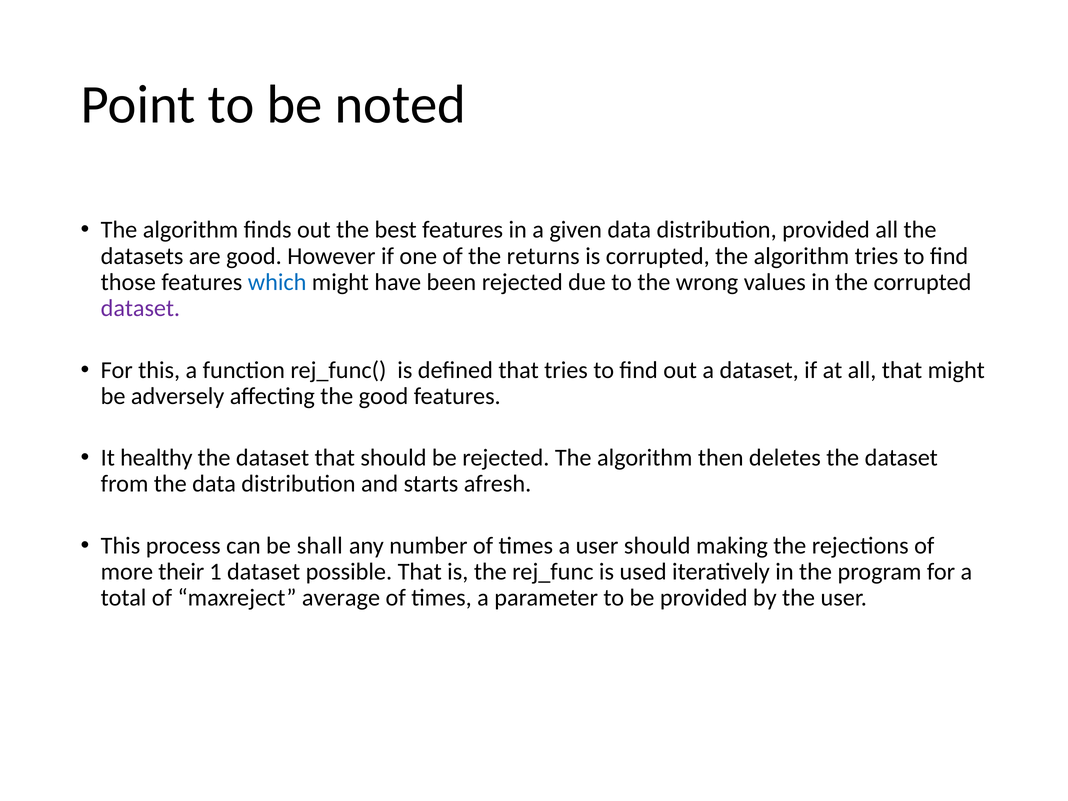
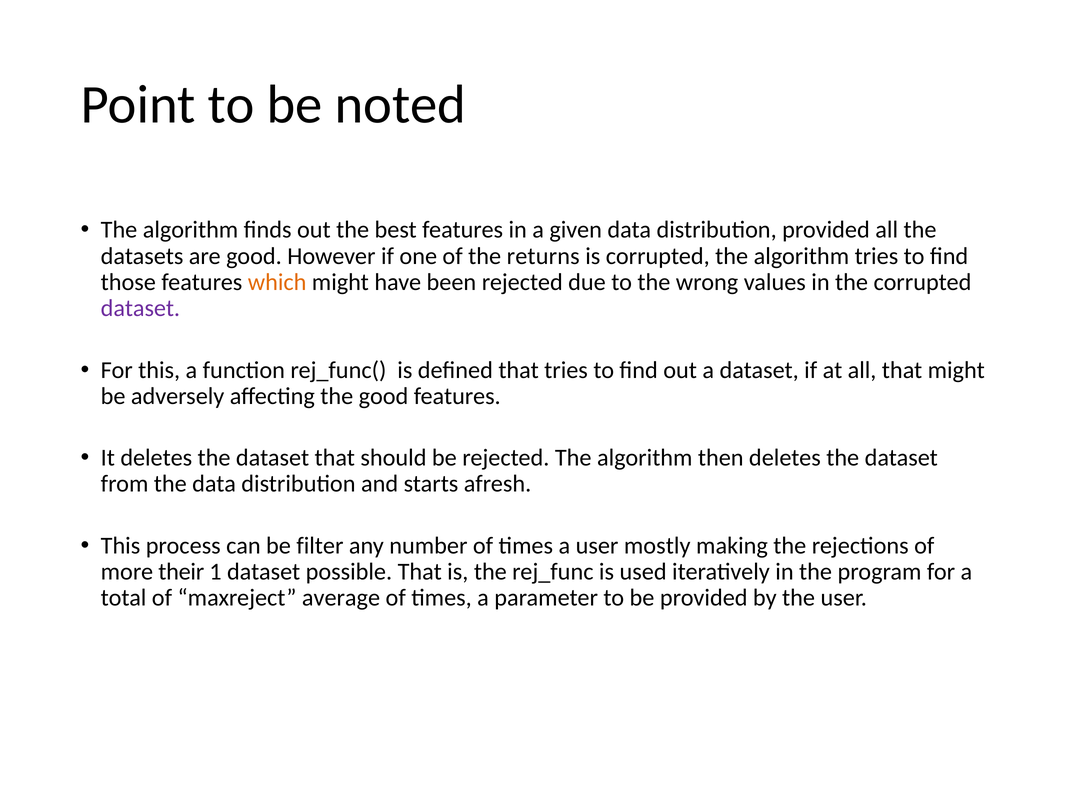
which colour: blue -> orange (277, 282)
It healthy: healthy -> deletes (156, 458)
shall: shall -> filter (320, 546)
user should: should -> mostly (657, 546)
